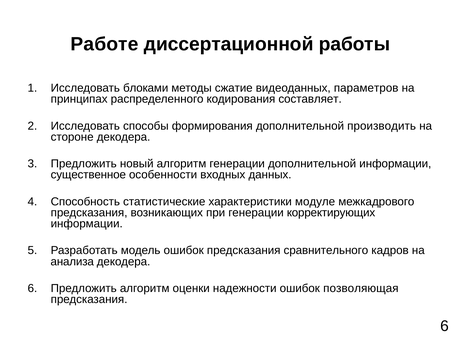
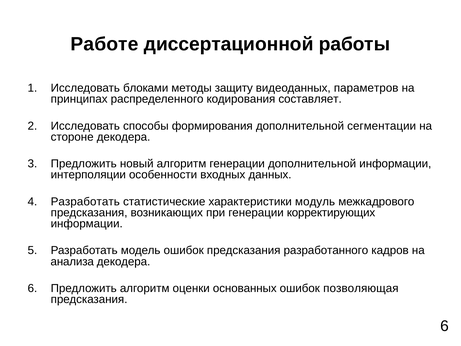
сжатие: сжатие -> защиту (234, 88)
производить: производить -> сегментации (382, 126)
существенное: существенное -> интерполяции (88, 175)
Способность: Способность -> Разработать (85, 201)
модуле: модуле -> модуль (315, 201)
сравнительного: сравнительного -> разработанного (326, 250)
надежности: надежности -> основанных (245, 288)
